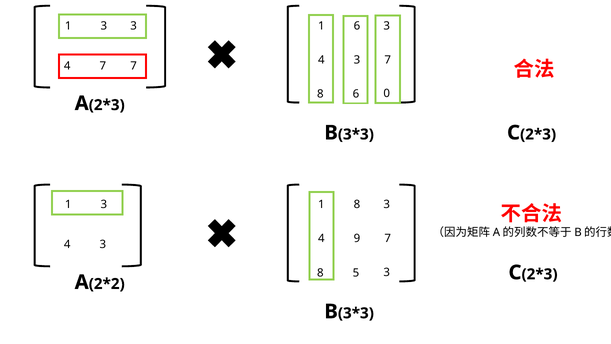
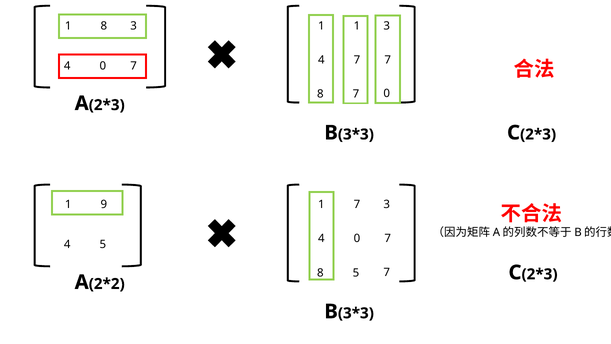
3: 3 -> 8 (104, 26)
1 6: 6 -> 1 (357, 26)
3: 3 -> 7 (357, 60)
7: 7 -> 0 (103, 66)
8 6: 6 -> 7 (356, 94)
3: 3 -> 9 (104, 204)
1 8: 8 -> 7 (357, 204)
9: 9 -> 0 (357, 238)
3: 3 -> 5 (103, 244)
5 3: 3 -> 7 (387, 272)
